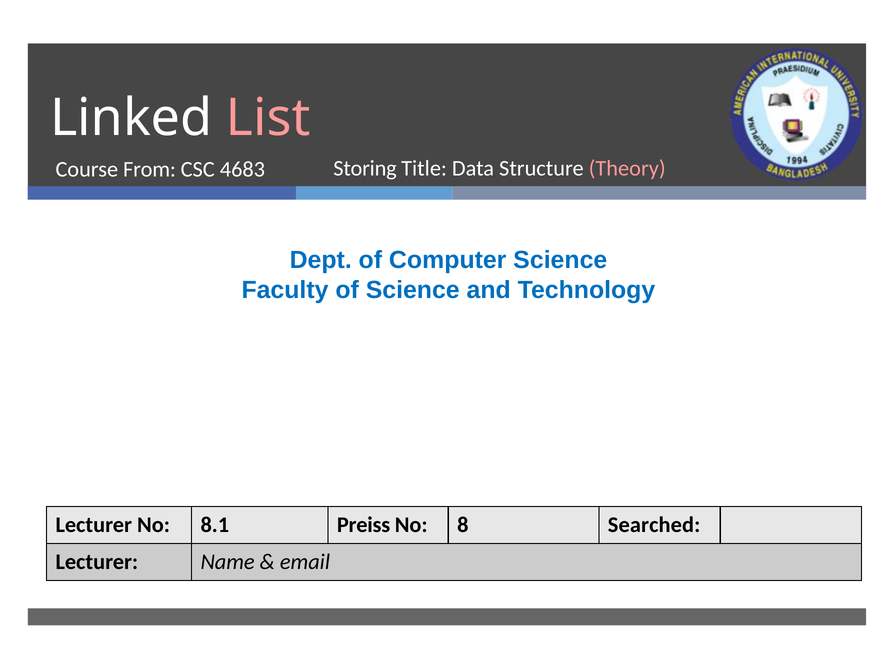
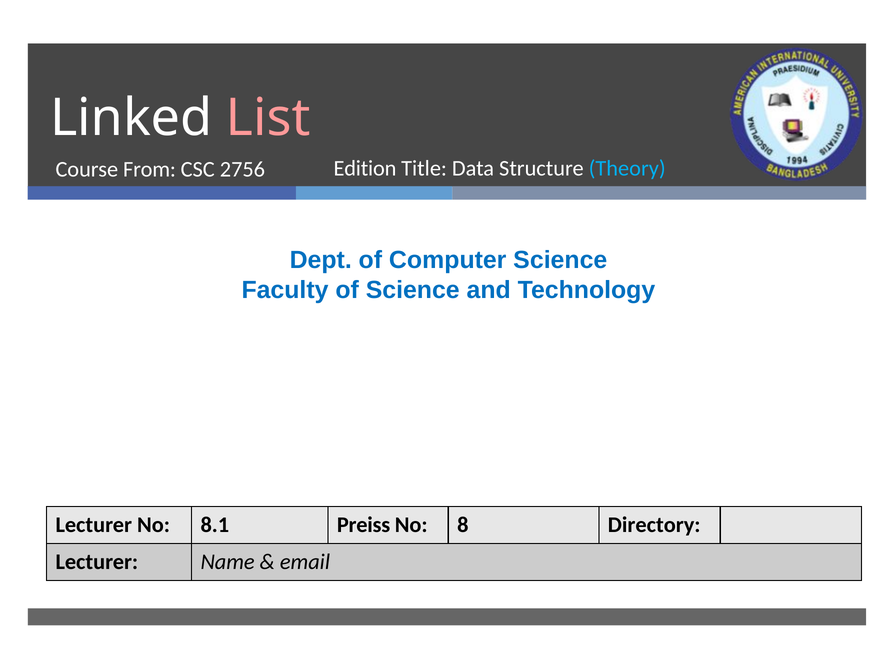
Storing: Storing -> Edition (365, 169)
Theory colour: pink -> light blue (627, 169)
4683: 4683 -> 2756 (242, 169)
Searched: Searched -> Directory (654, 525)
